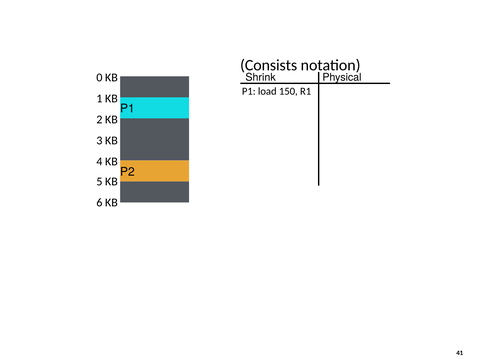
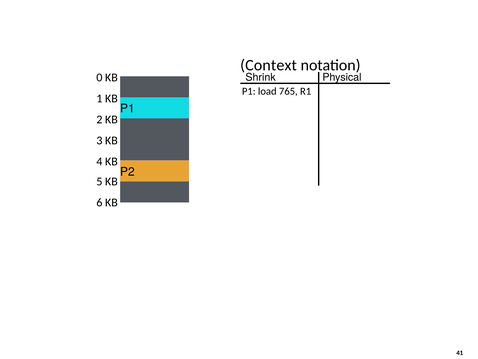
Consists: Consists -> Context (269, 65)
150: 150 -> 765 (288, 91)
